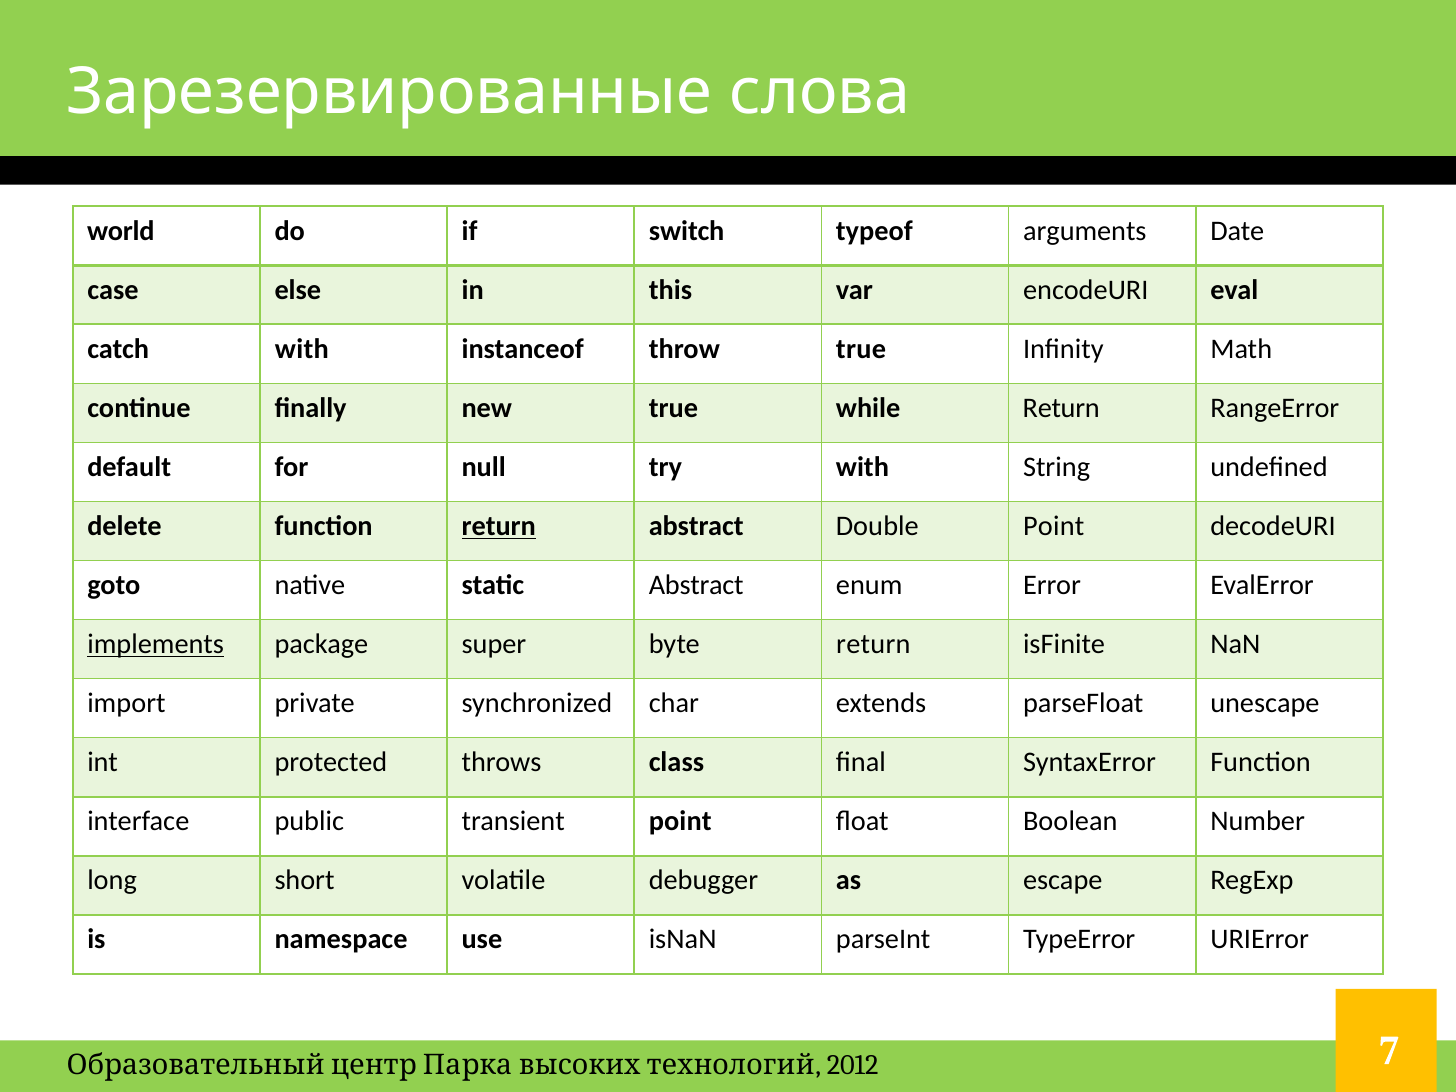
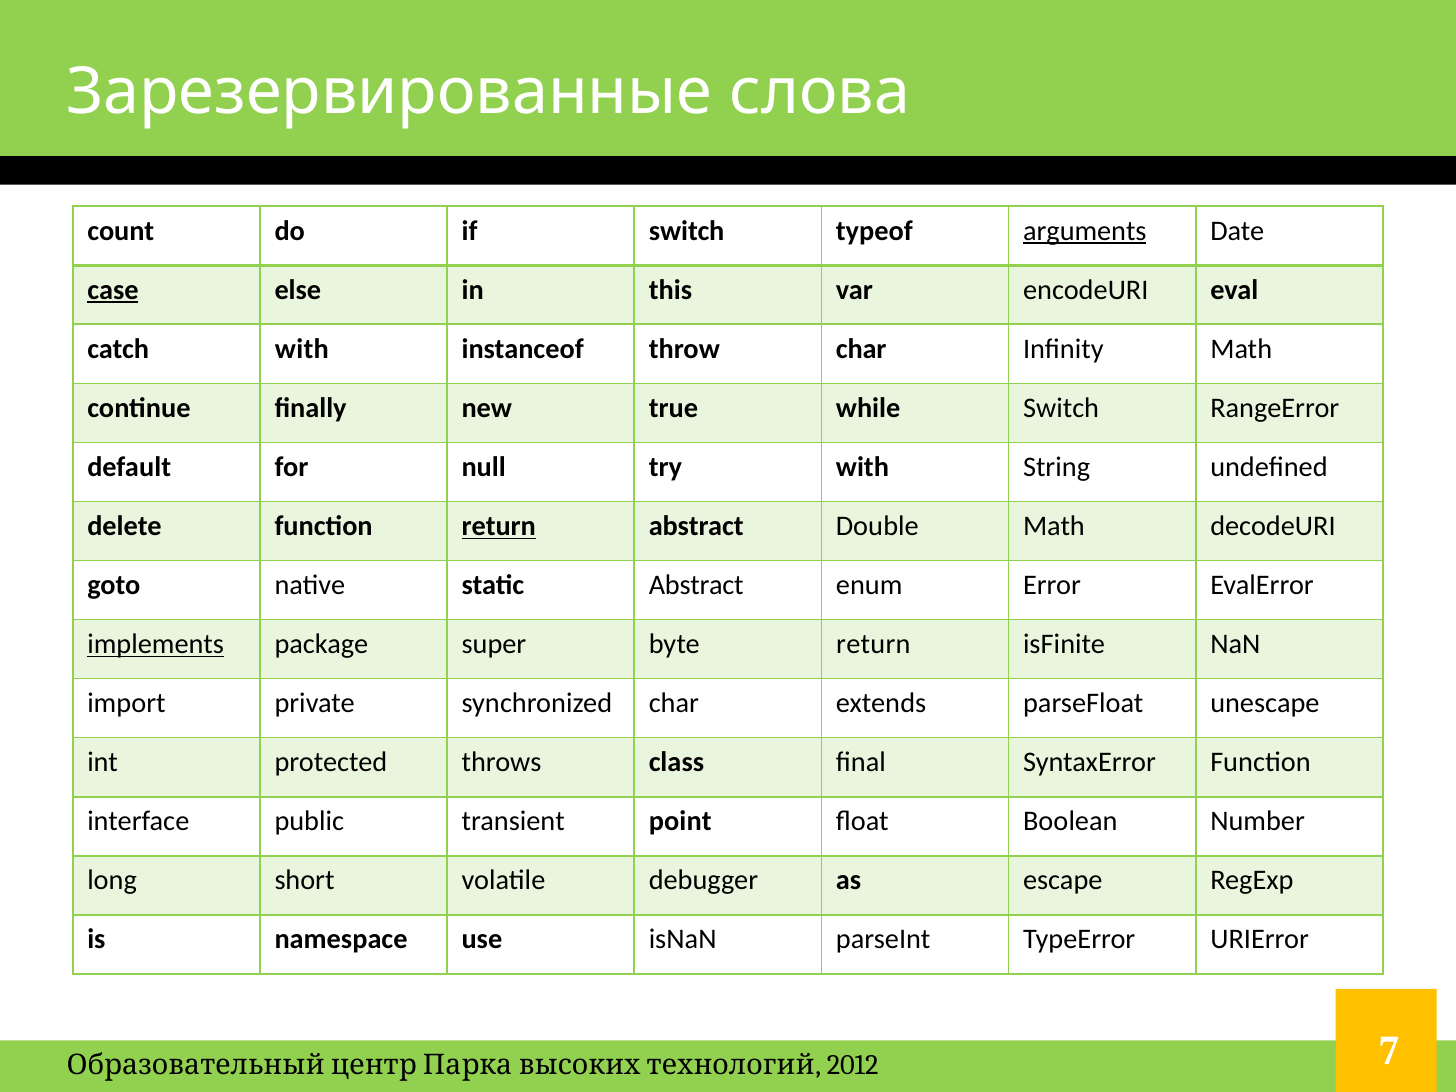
world: world -> count (121, 231)
arguments underline: none -> present (1085, 231)
case underline: none -> present (113, 290)
throw true: true -> char (861, 349)
while Return: Return -> Switch (1061, 408)
Double Point: Point -> Math (1054, 526)
